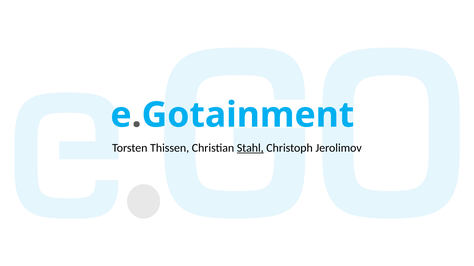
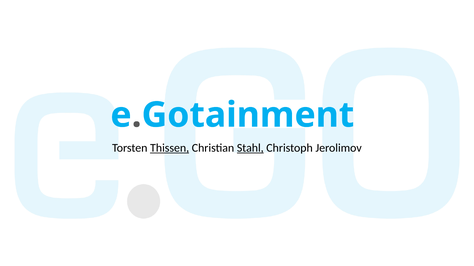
Thissen underline: none -> present (170, 148)
